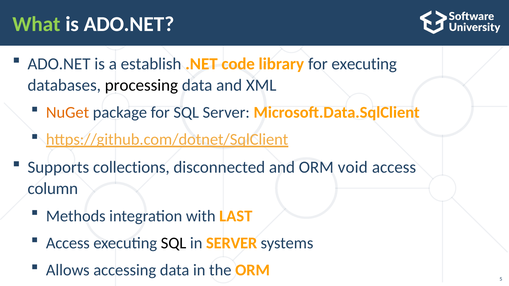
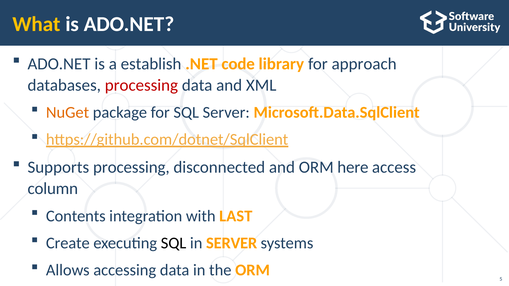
What colour: light green -> yellow (37, 24)
for executing: executing -> approach (364, 64)
processing colour: black -> red (141, 85)
Supports collections: collections -> processing (131, 167)
void: void -> here (353, 167)
Methods: Methods -> Contents (76, 216)
Access: Access -> Create (68, 243)
